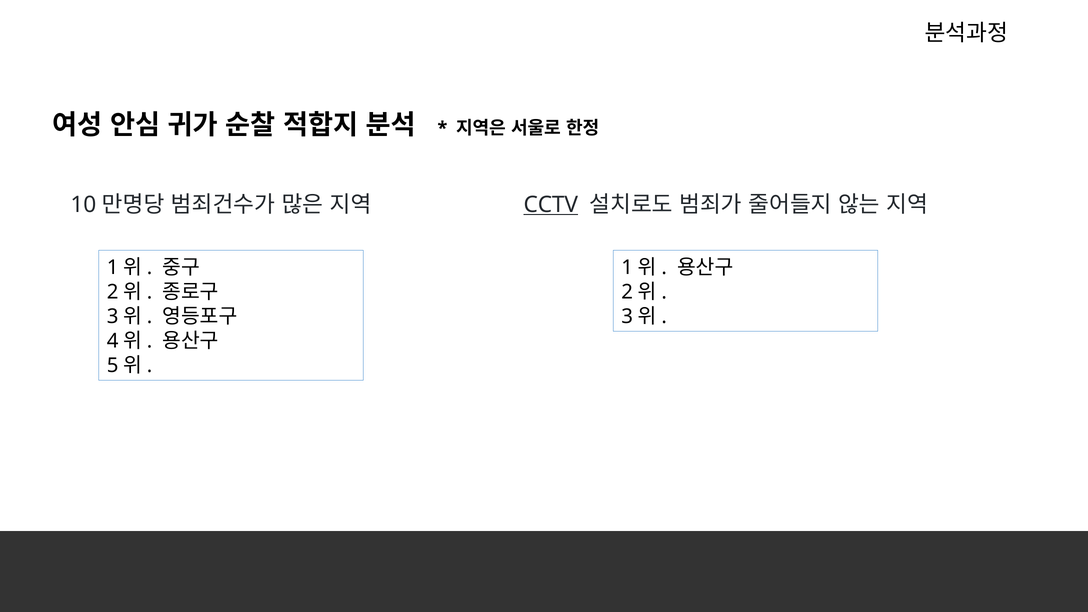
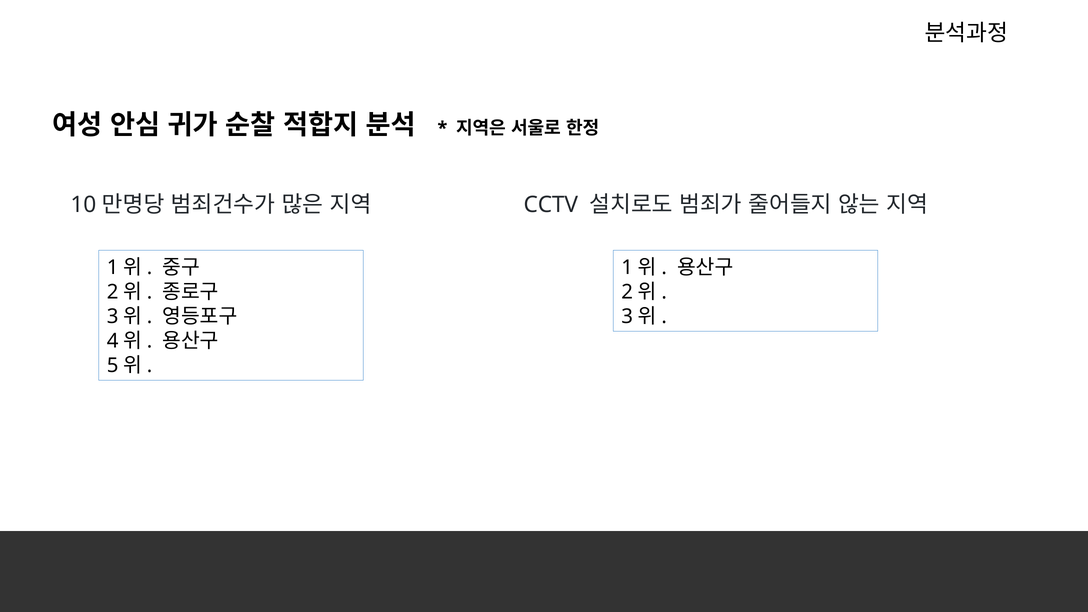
CCTV underline: present -> none (551, 205)
